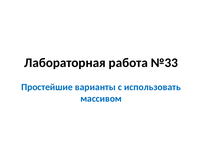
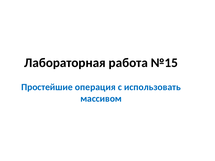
№33: №33 -> №15 (164, 63)
варианты: варианты -> операция (95, 87)
